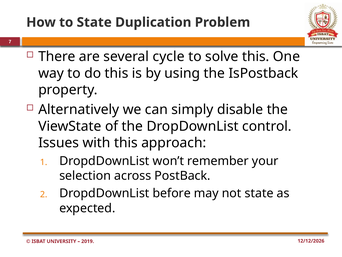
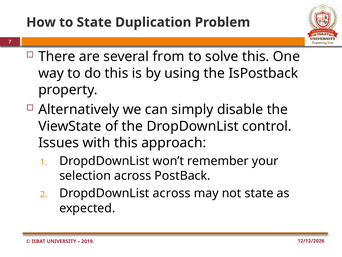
cycle: cycle -> from (169, 57)
DropdDownList before: before -> across (172, 193)
